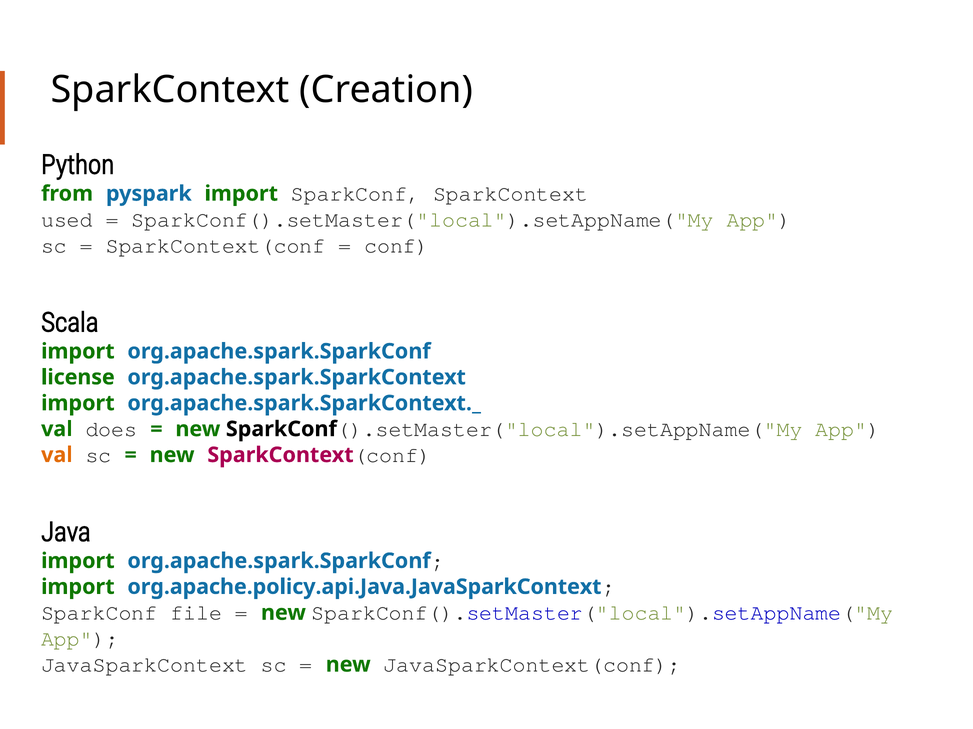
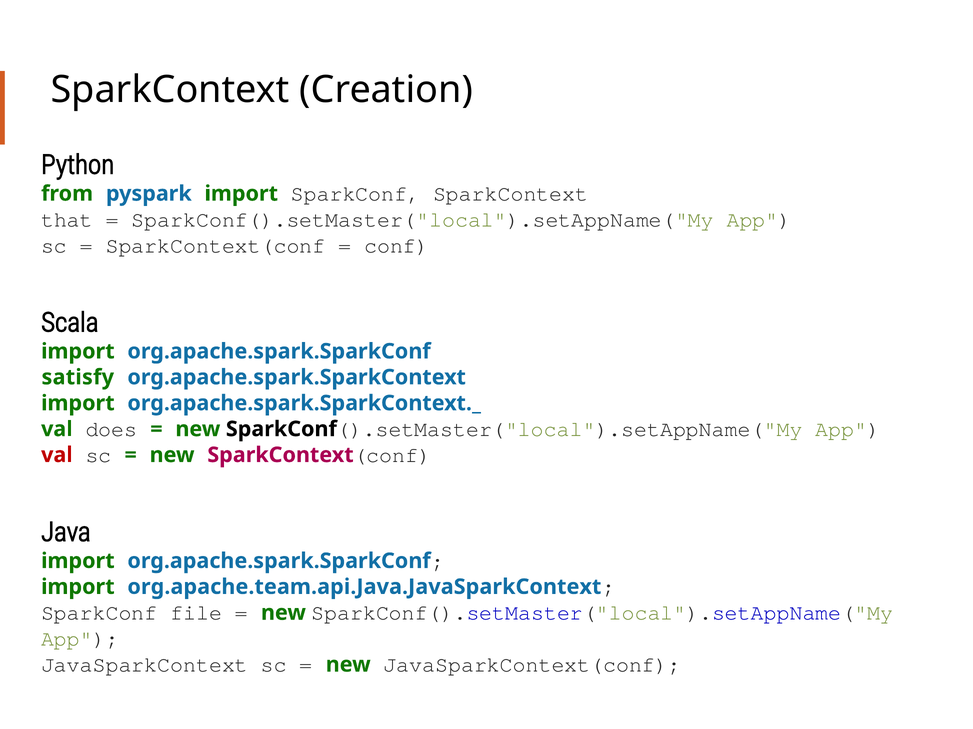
used: used -> that (67, 220)
license: license -> satisfy (78, 378)
val colour: orange -> red (57, 455)
org.apache.policy.api.Java.JavaSparkContext: org.apache.policy.api.Java.JavaSparkContext -> org.apache.team.api.Java.JavaSparkContext (364, 587)
